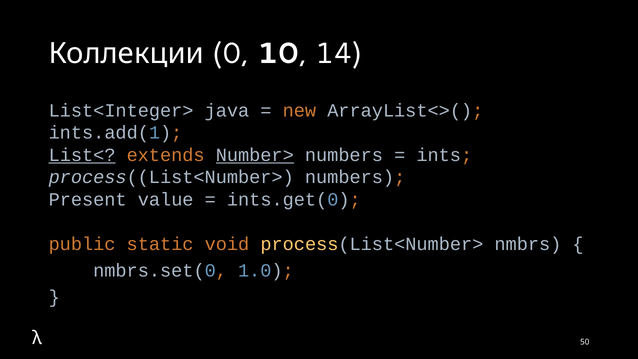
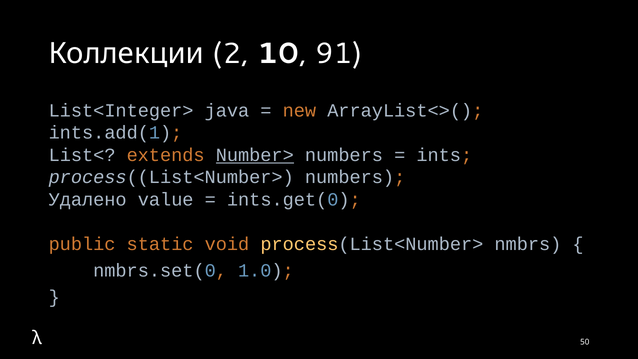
0: 0 -> 2 (231, 54)
14: 14 -> 91 (339, 54)
List< underline: present -> none (82, 155)
Present: Present -> Удалено (88, 199)
